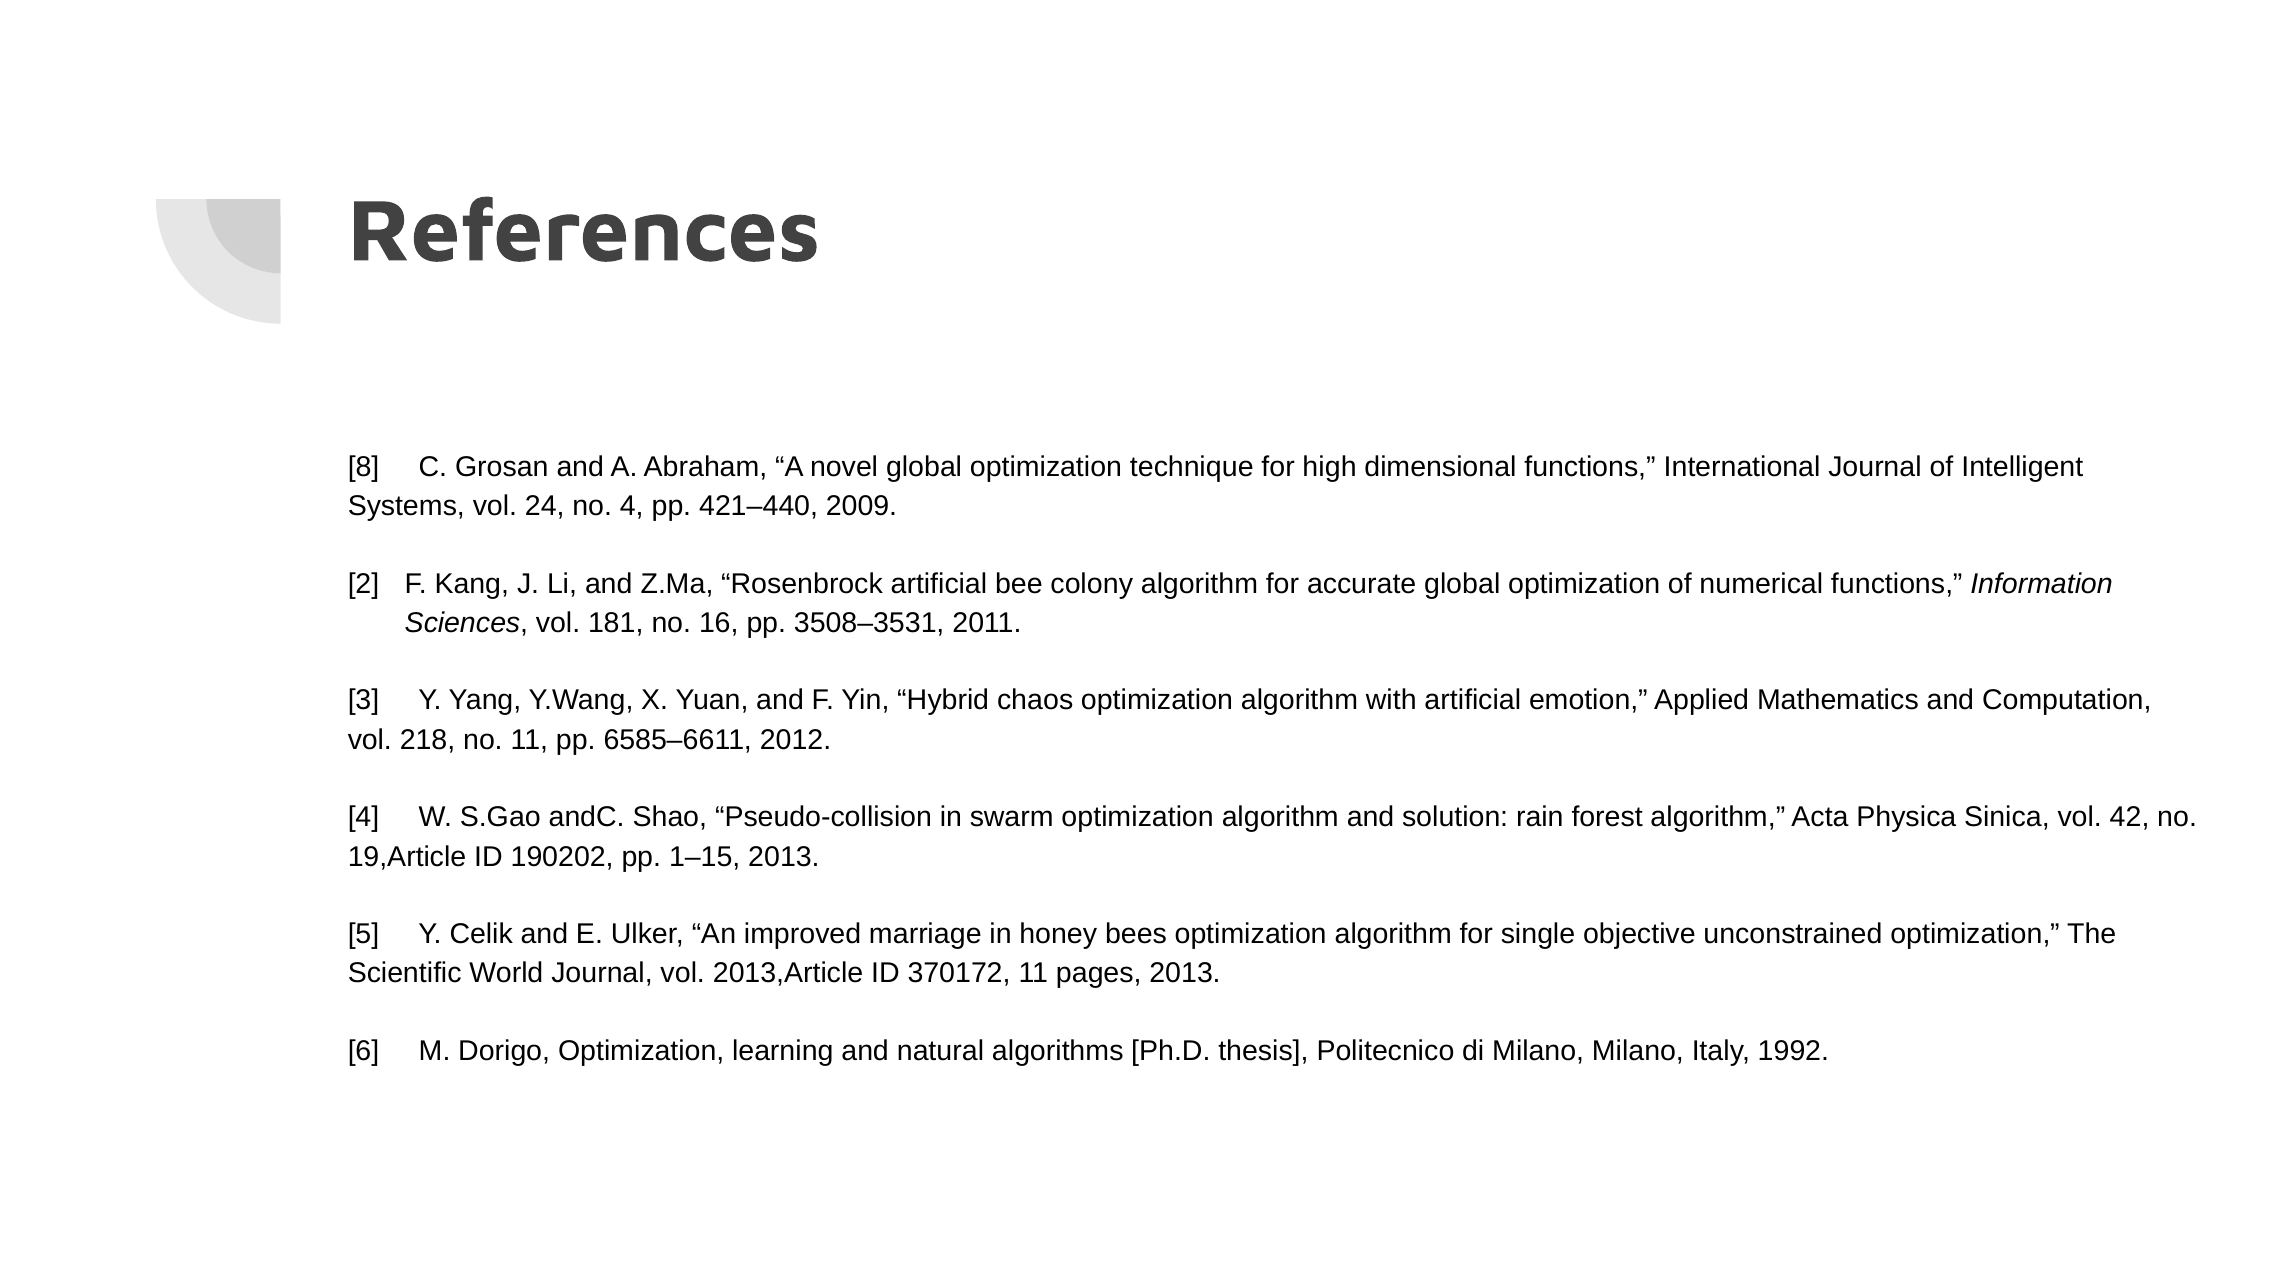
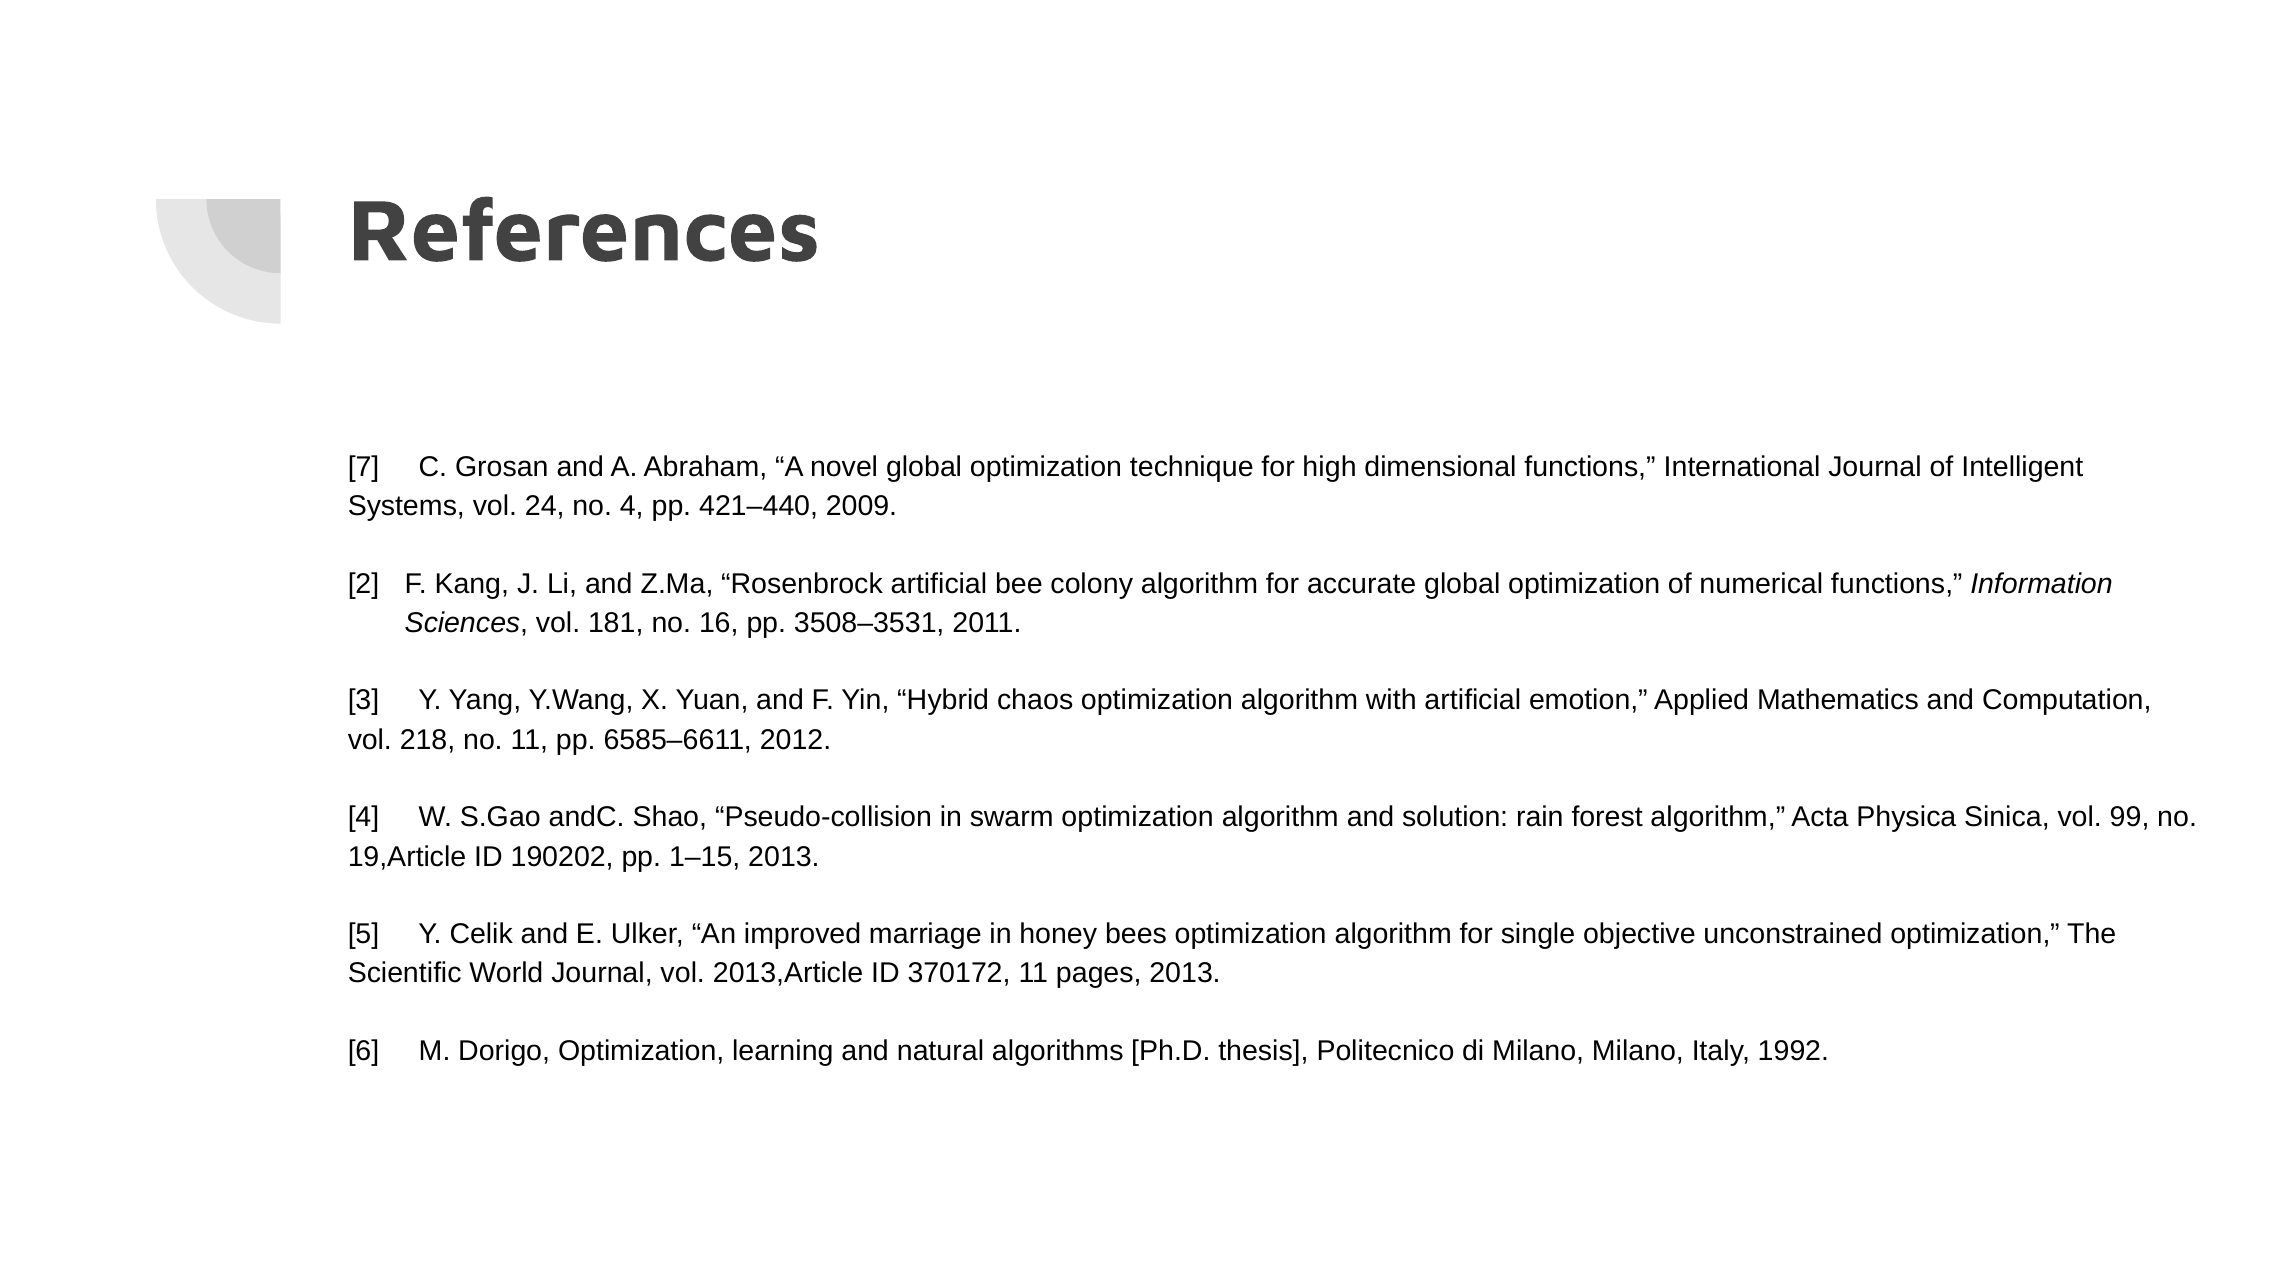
8: 8 -> 7 (364, 467)
42: 42 -> 99 (2130, 817)
